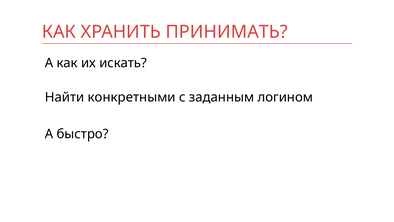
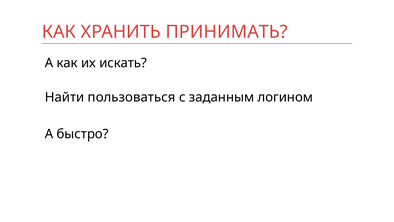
конкретными: конкретными -> пользоваться (132, 97)
